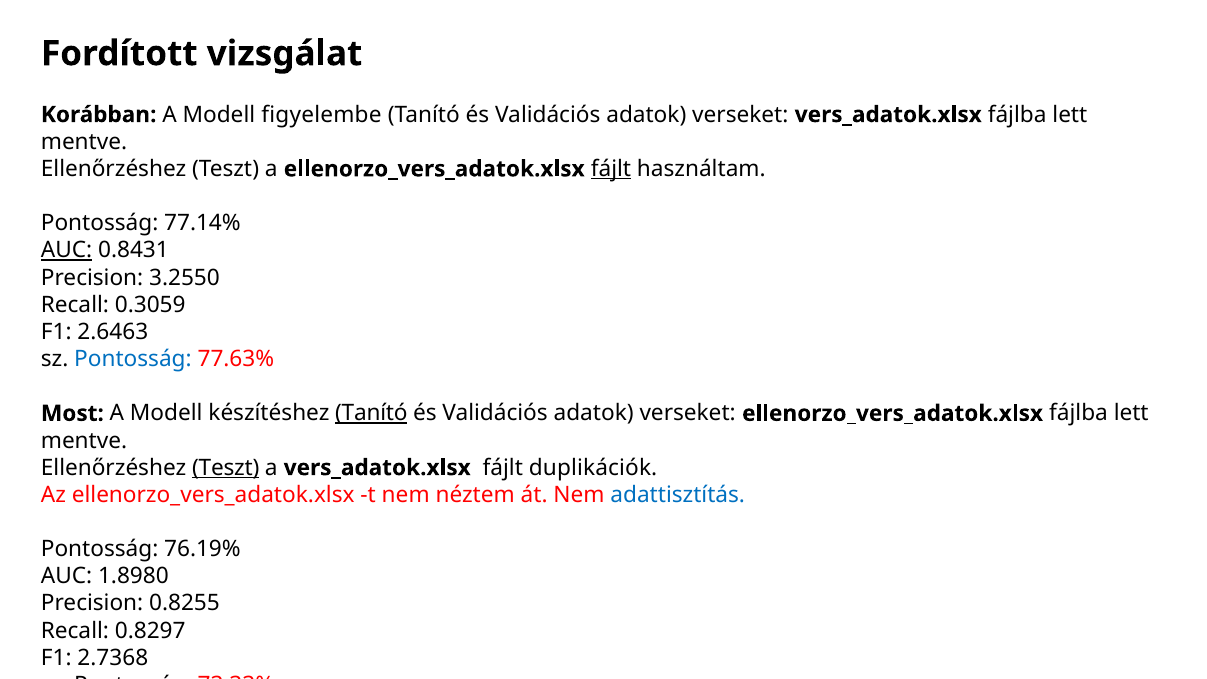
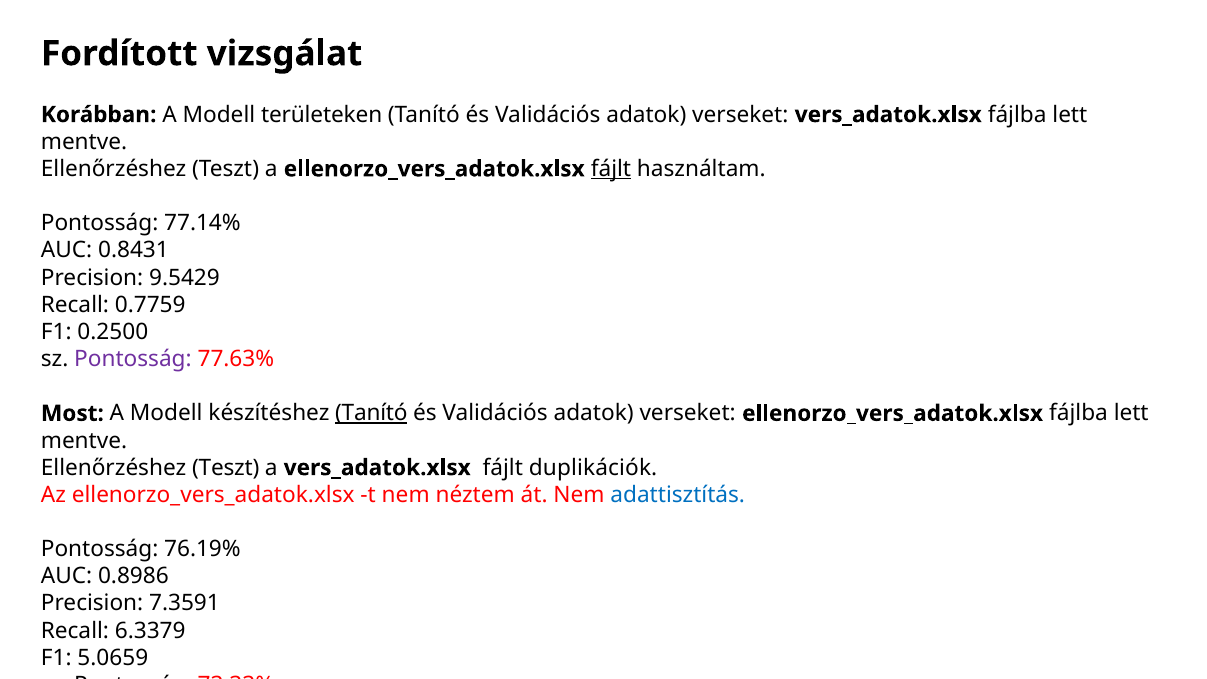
figyelembe: figyelembe -> területeken (322, 115)
AUC underline: present -> none (67, 250)
3.2550: 3.2550 -> 9.5429 (184, 278)
0.3059: 0.3059 -> 0.7759 (150, 305)
2.6463: 2.6463 -> 0.2500 (113, 332)
Pontosság colour: blue -> purple (133, 359)
Teszt underline: present -> none (226, 468)
1.8980: 1.8980 -> 0.8986 (133, 576)
0.8255: 0.8255 -> 7.3591 (184, 603)
0.8297: 0.8297 -> 6.3379 (150, 631)
2.7368: 2.7368 -> 5.0659 (113, 658)
